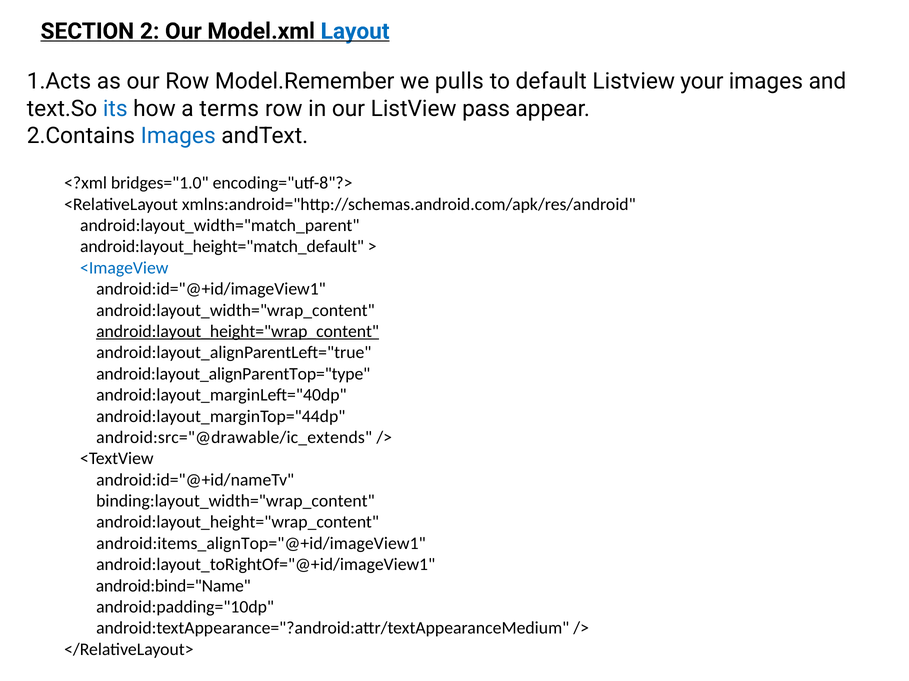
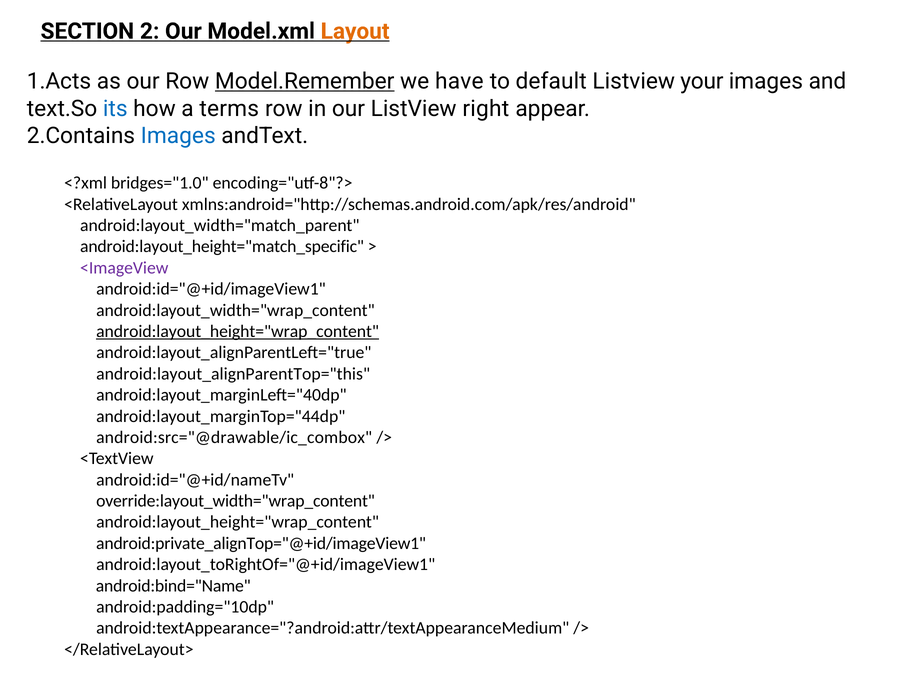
Layout colour: blue -> orange (355, 31)
Model.Remember underline: none -> present (305, 81)
pulls: pulls -> have (459, 81)
pass: pass -> right (486, 109)
android:layout_height="match_default: android:layout_height="match_default -> android:layout_height="match_specific (222, 247)
<ImageView colour: blue -> purple (124, 268)
android:layout_alignParentTop="type: android:layout_alignParentTop="type -> android:layout_alignParentTop="this (233, 374)
android:src="@drawable/ic_extends: android:src="@drawable/ic_extends -> android:src="@drawable/ic_combox (234, 438)
binding:layout_width="wrap_content: binding:layout_width="wrap_content -> override:layout_width="wrap_content (236, 502)
android:items_alignTop="@+id/imageView1: android:items_alignTop="@+id/imageView1 -> android:private_alignTop="@+id/imageView1 (261, 544)
